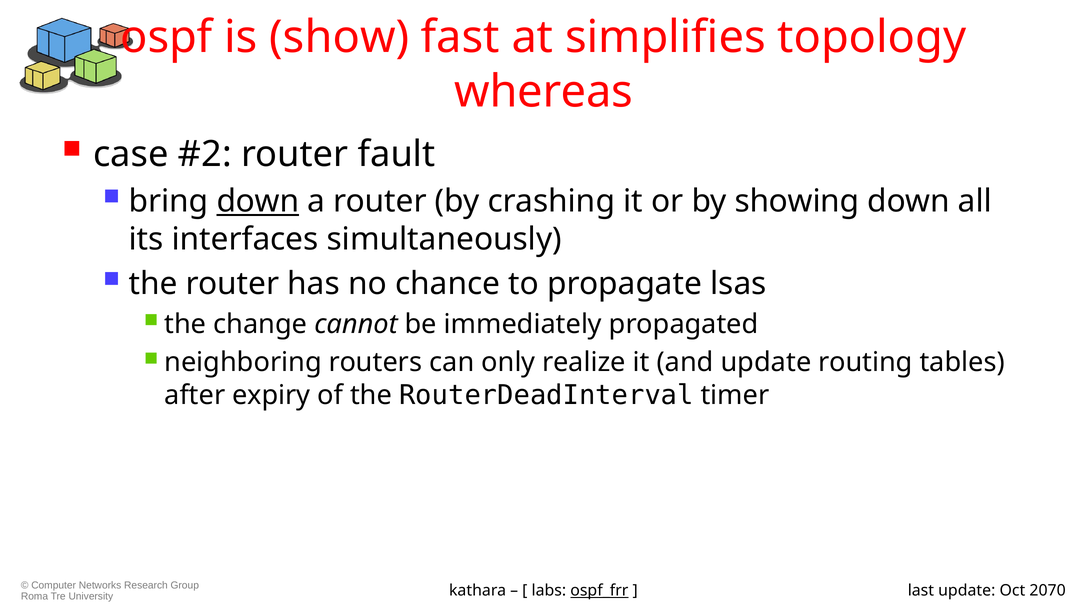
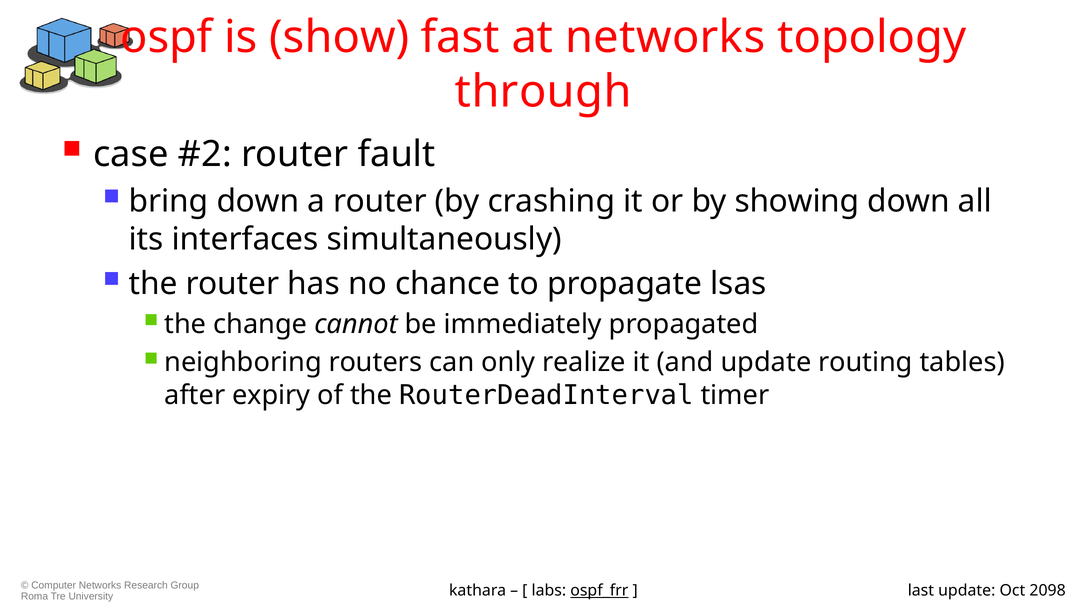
at simplifies: simplifies -> networks (665, 37)
whereas: whereas -> through (543, 92)
down underline: present -> none (258, 201)
2070: 2070 -> 2098 (1048, 590)
